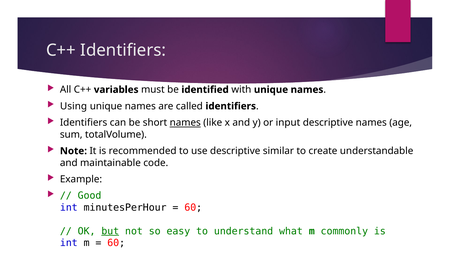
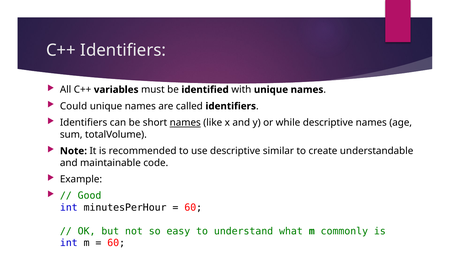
Using: Using -> Could (74, 106)
input: input -> while (288, 123)
but underline: present -> none (110, 231)
